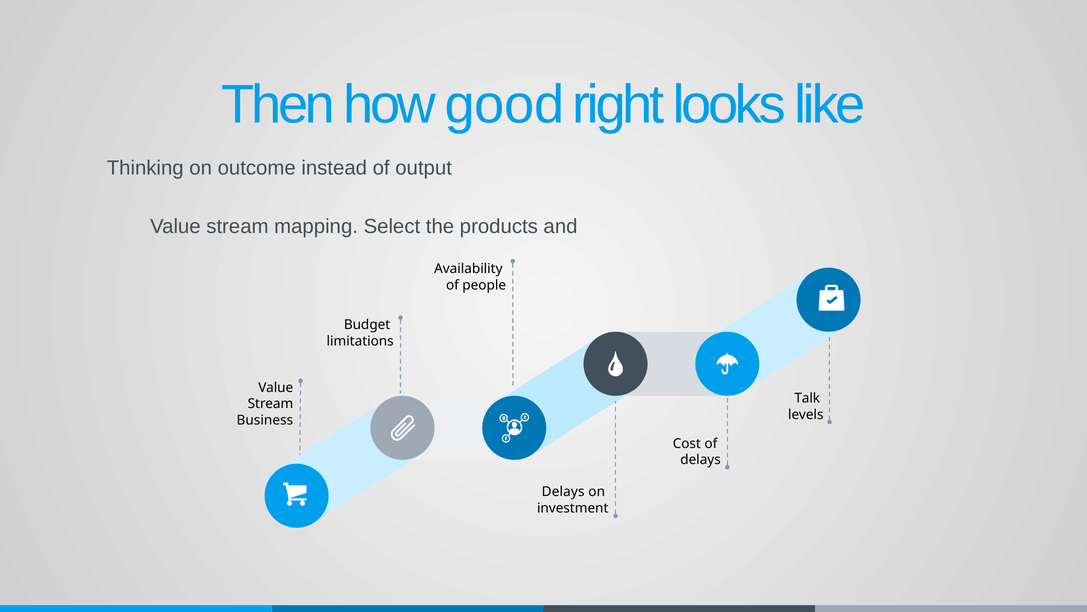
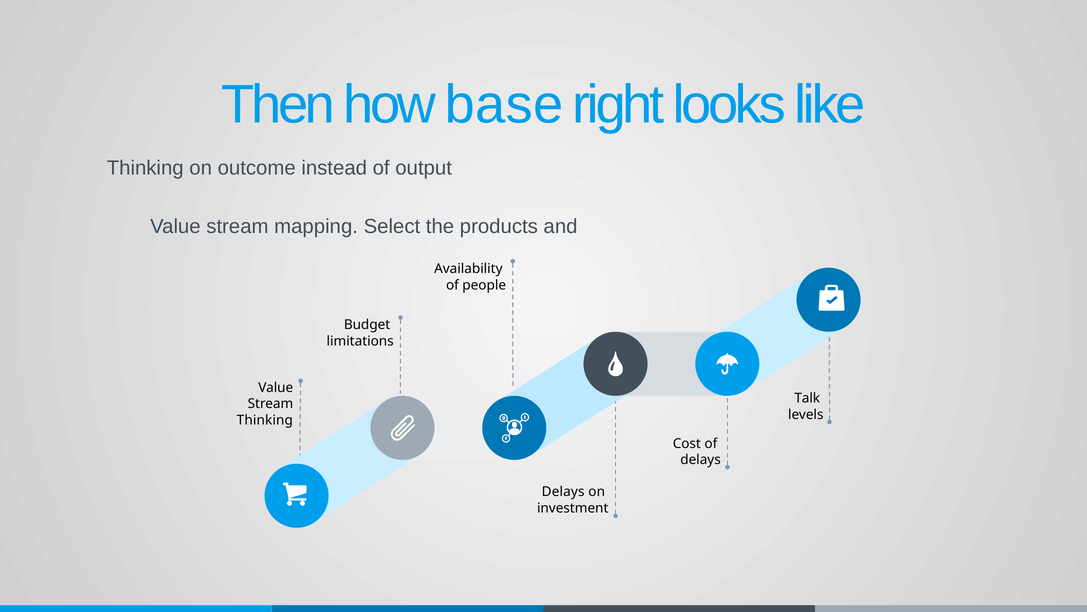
good: good -> base (504, 105)
Business: Business -> Thinking (265, 420)
